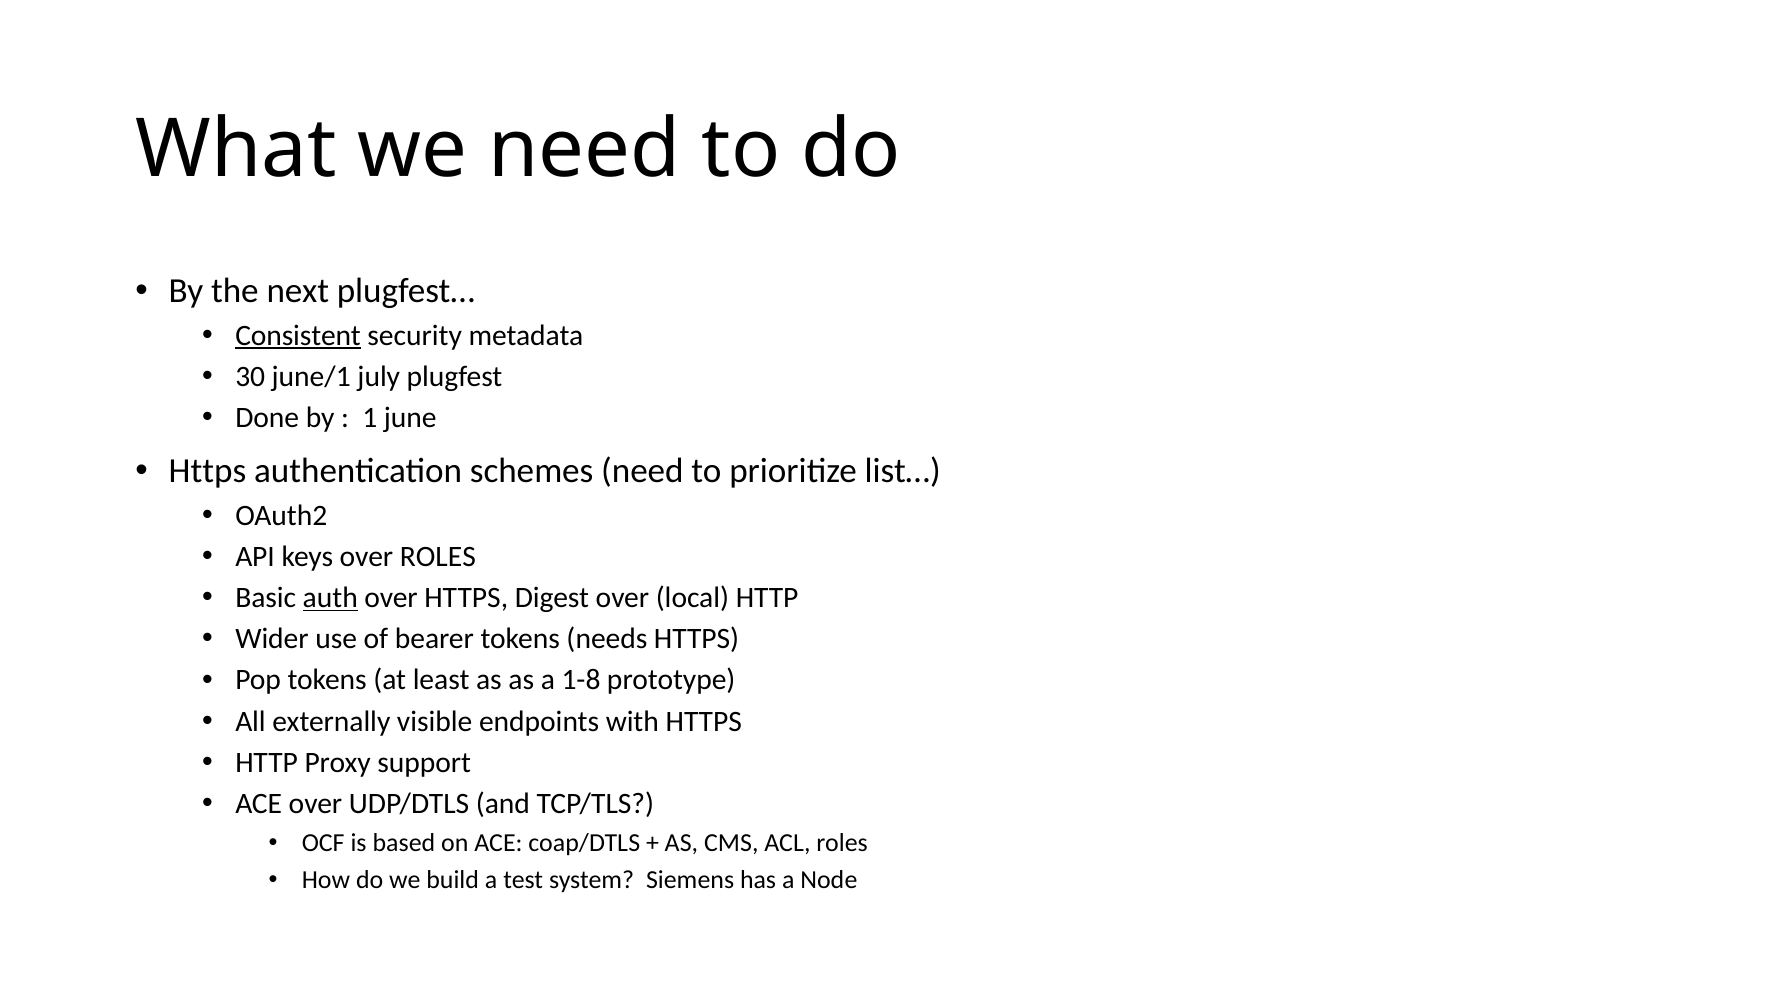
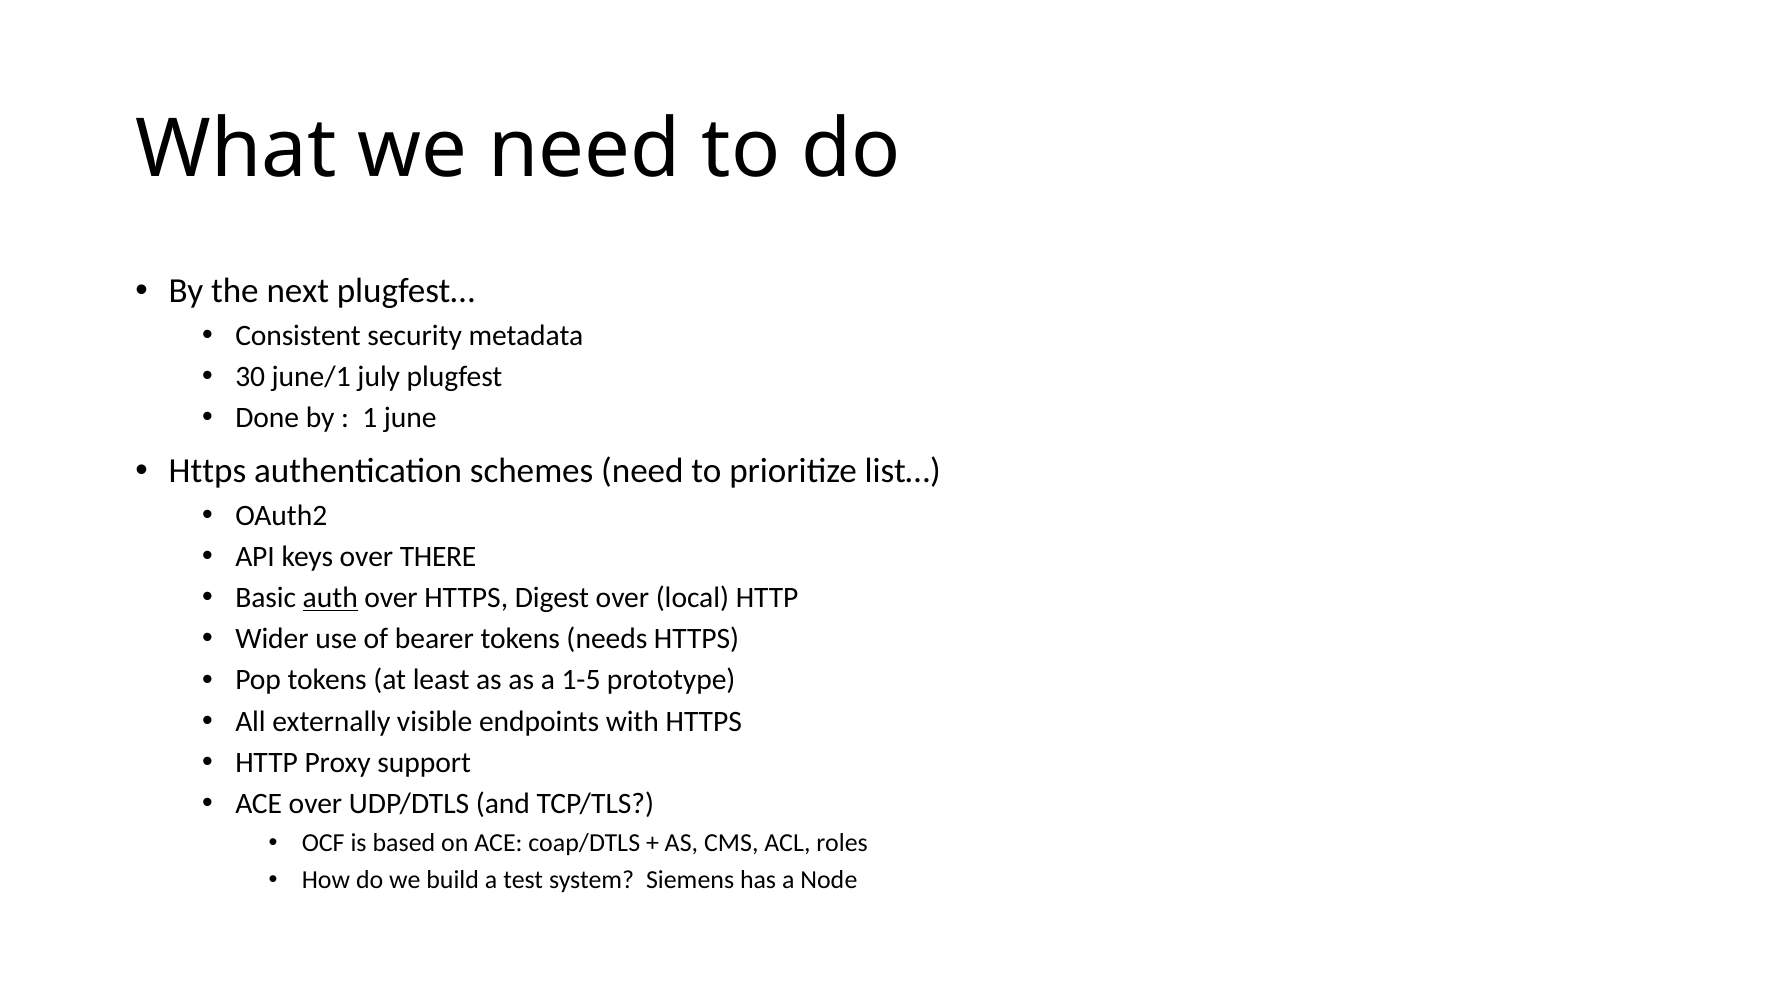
Consistent underline: present -> none (298, 336)
over ROLES: ROLES -> THERE (438, 557)
1-8: 1-8 -> 1-5 (581, 680)
